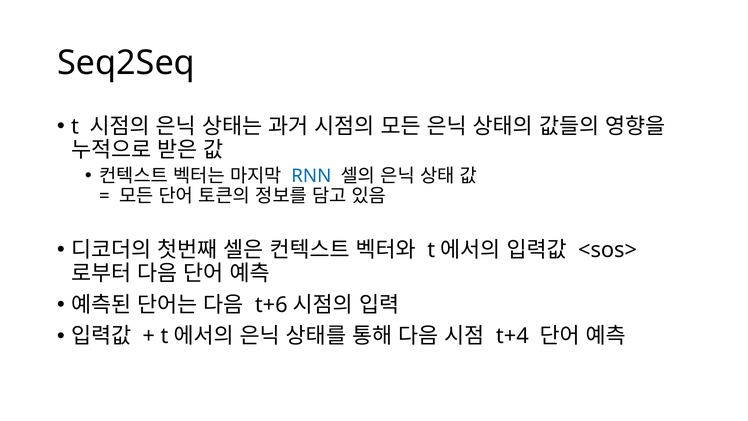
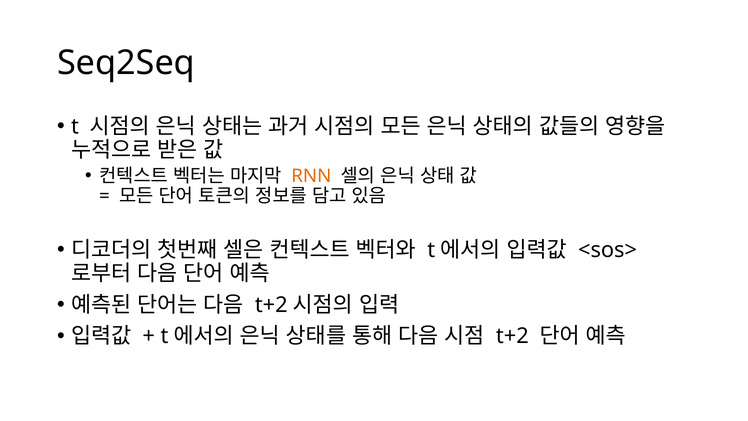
RNN colour: blue -> orange (311, 176)
t+6: t+6 -> t+2 (271, 305)
t+4: t+4 -> t+2 (512, 336)
